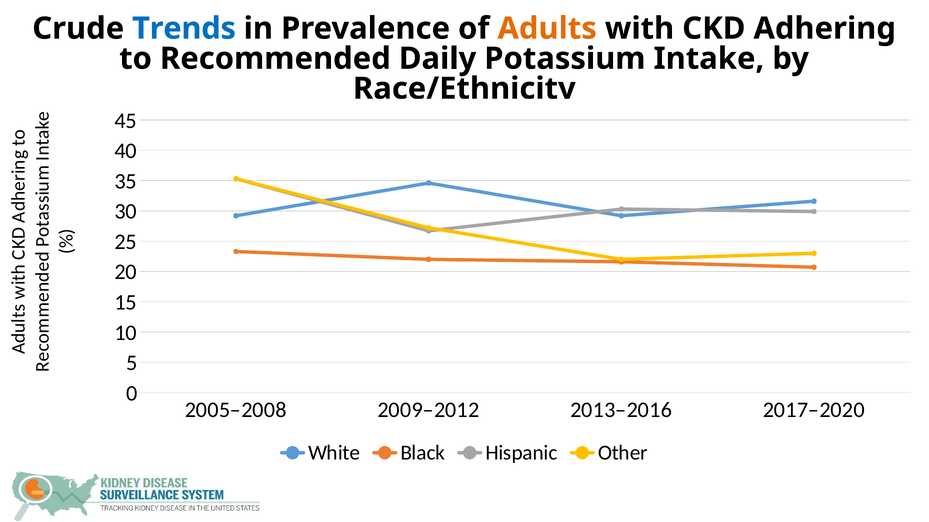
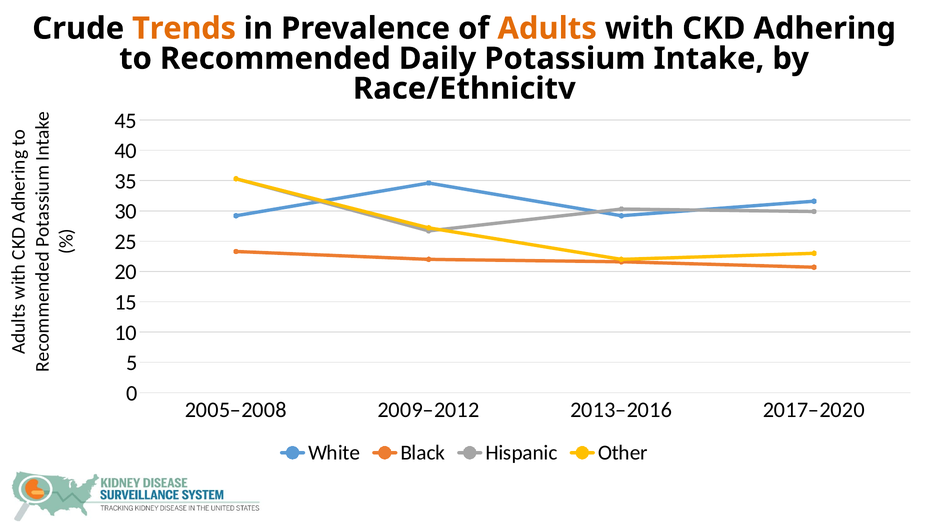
Trends colour: blue -> orange (184, 29)
